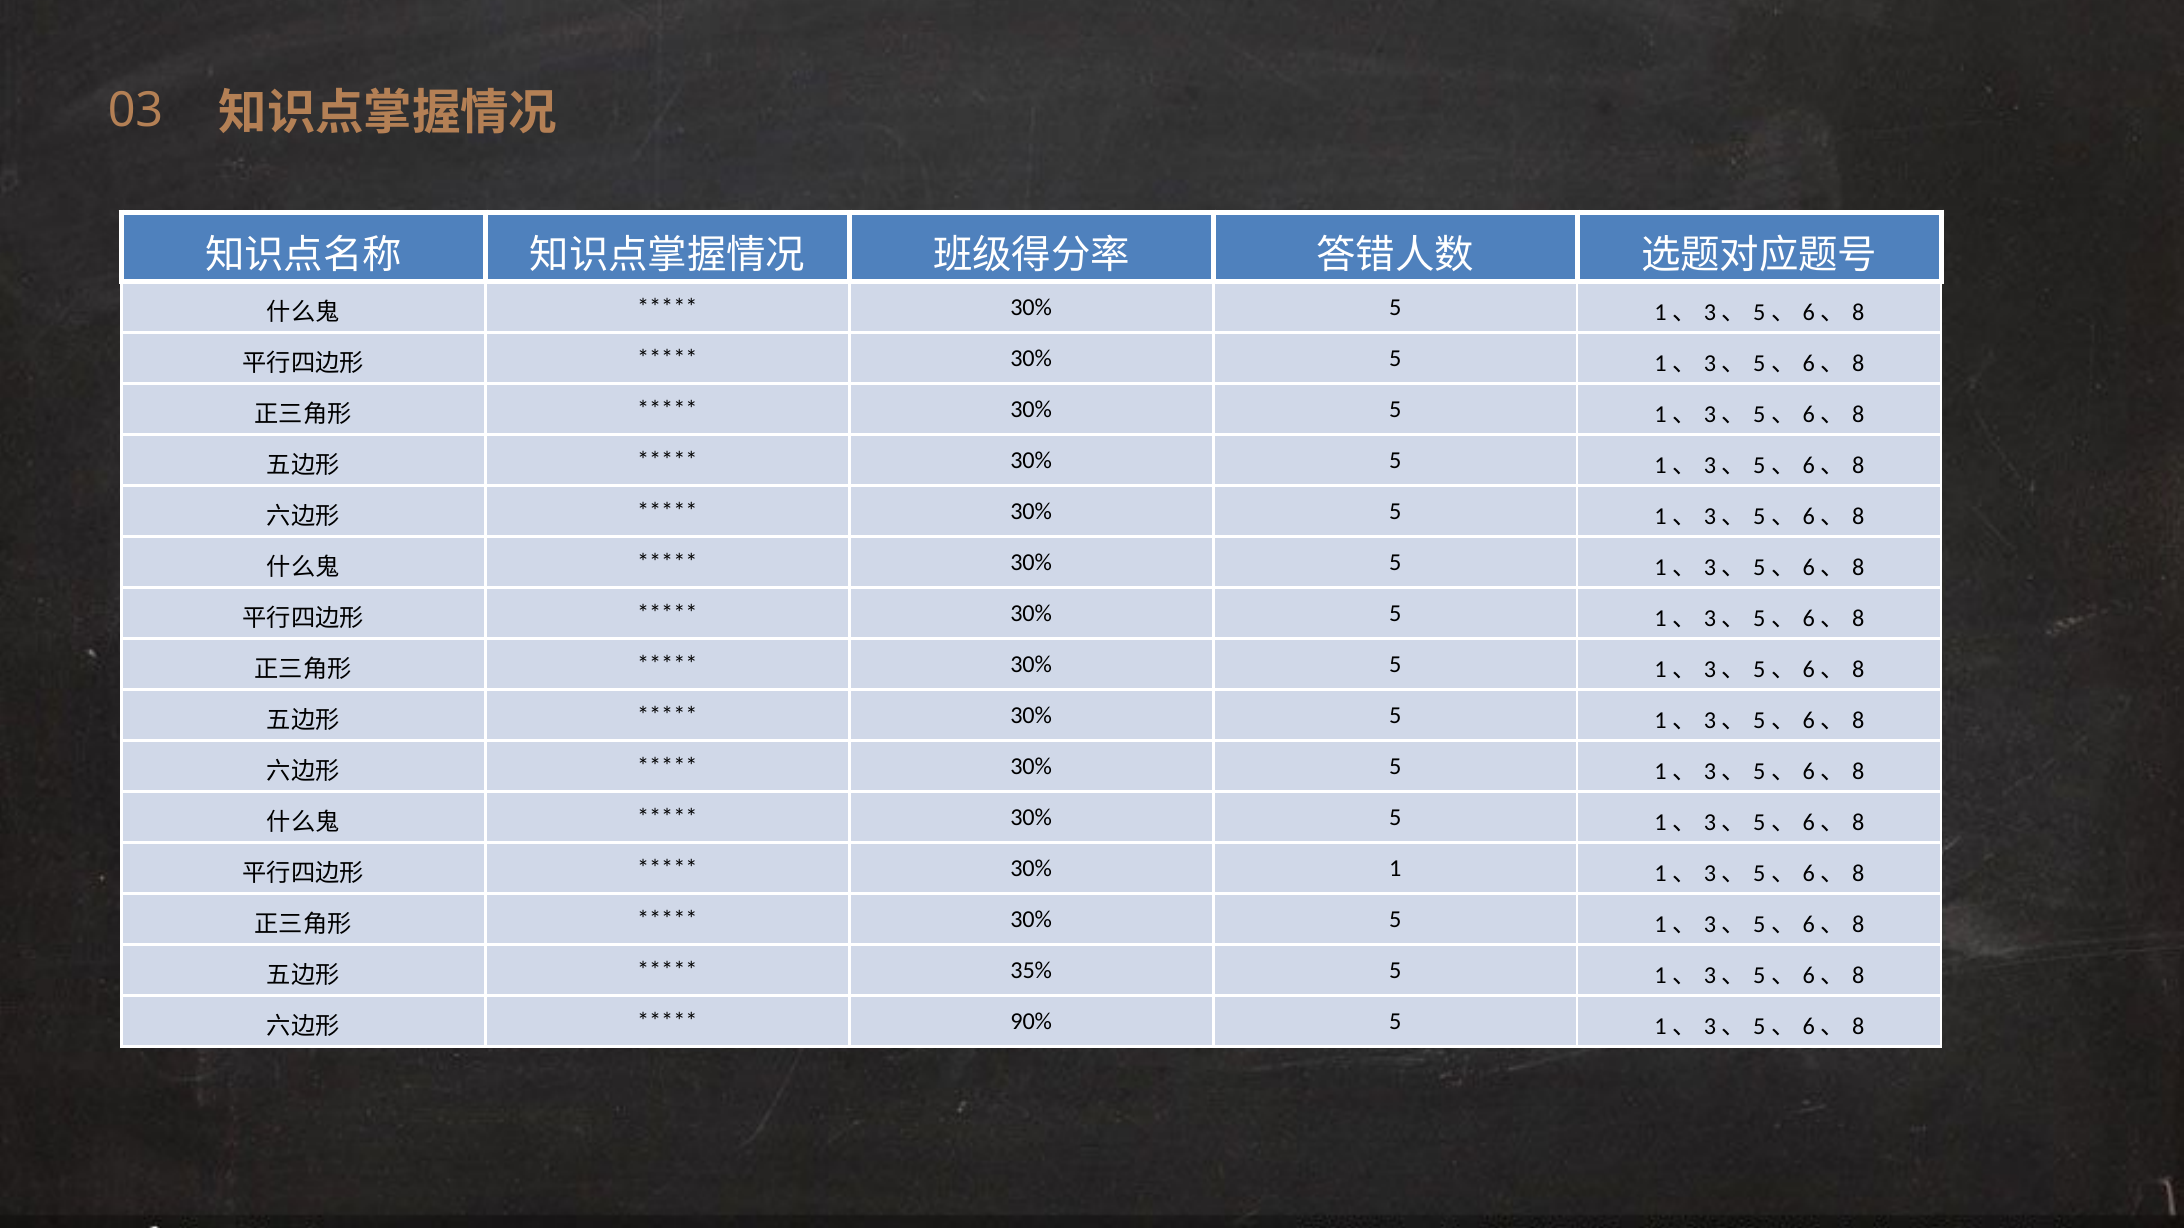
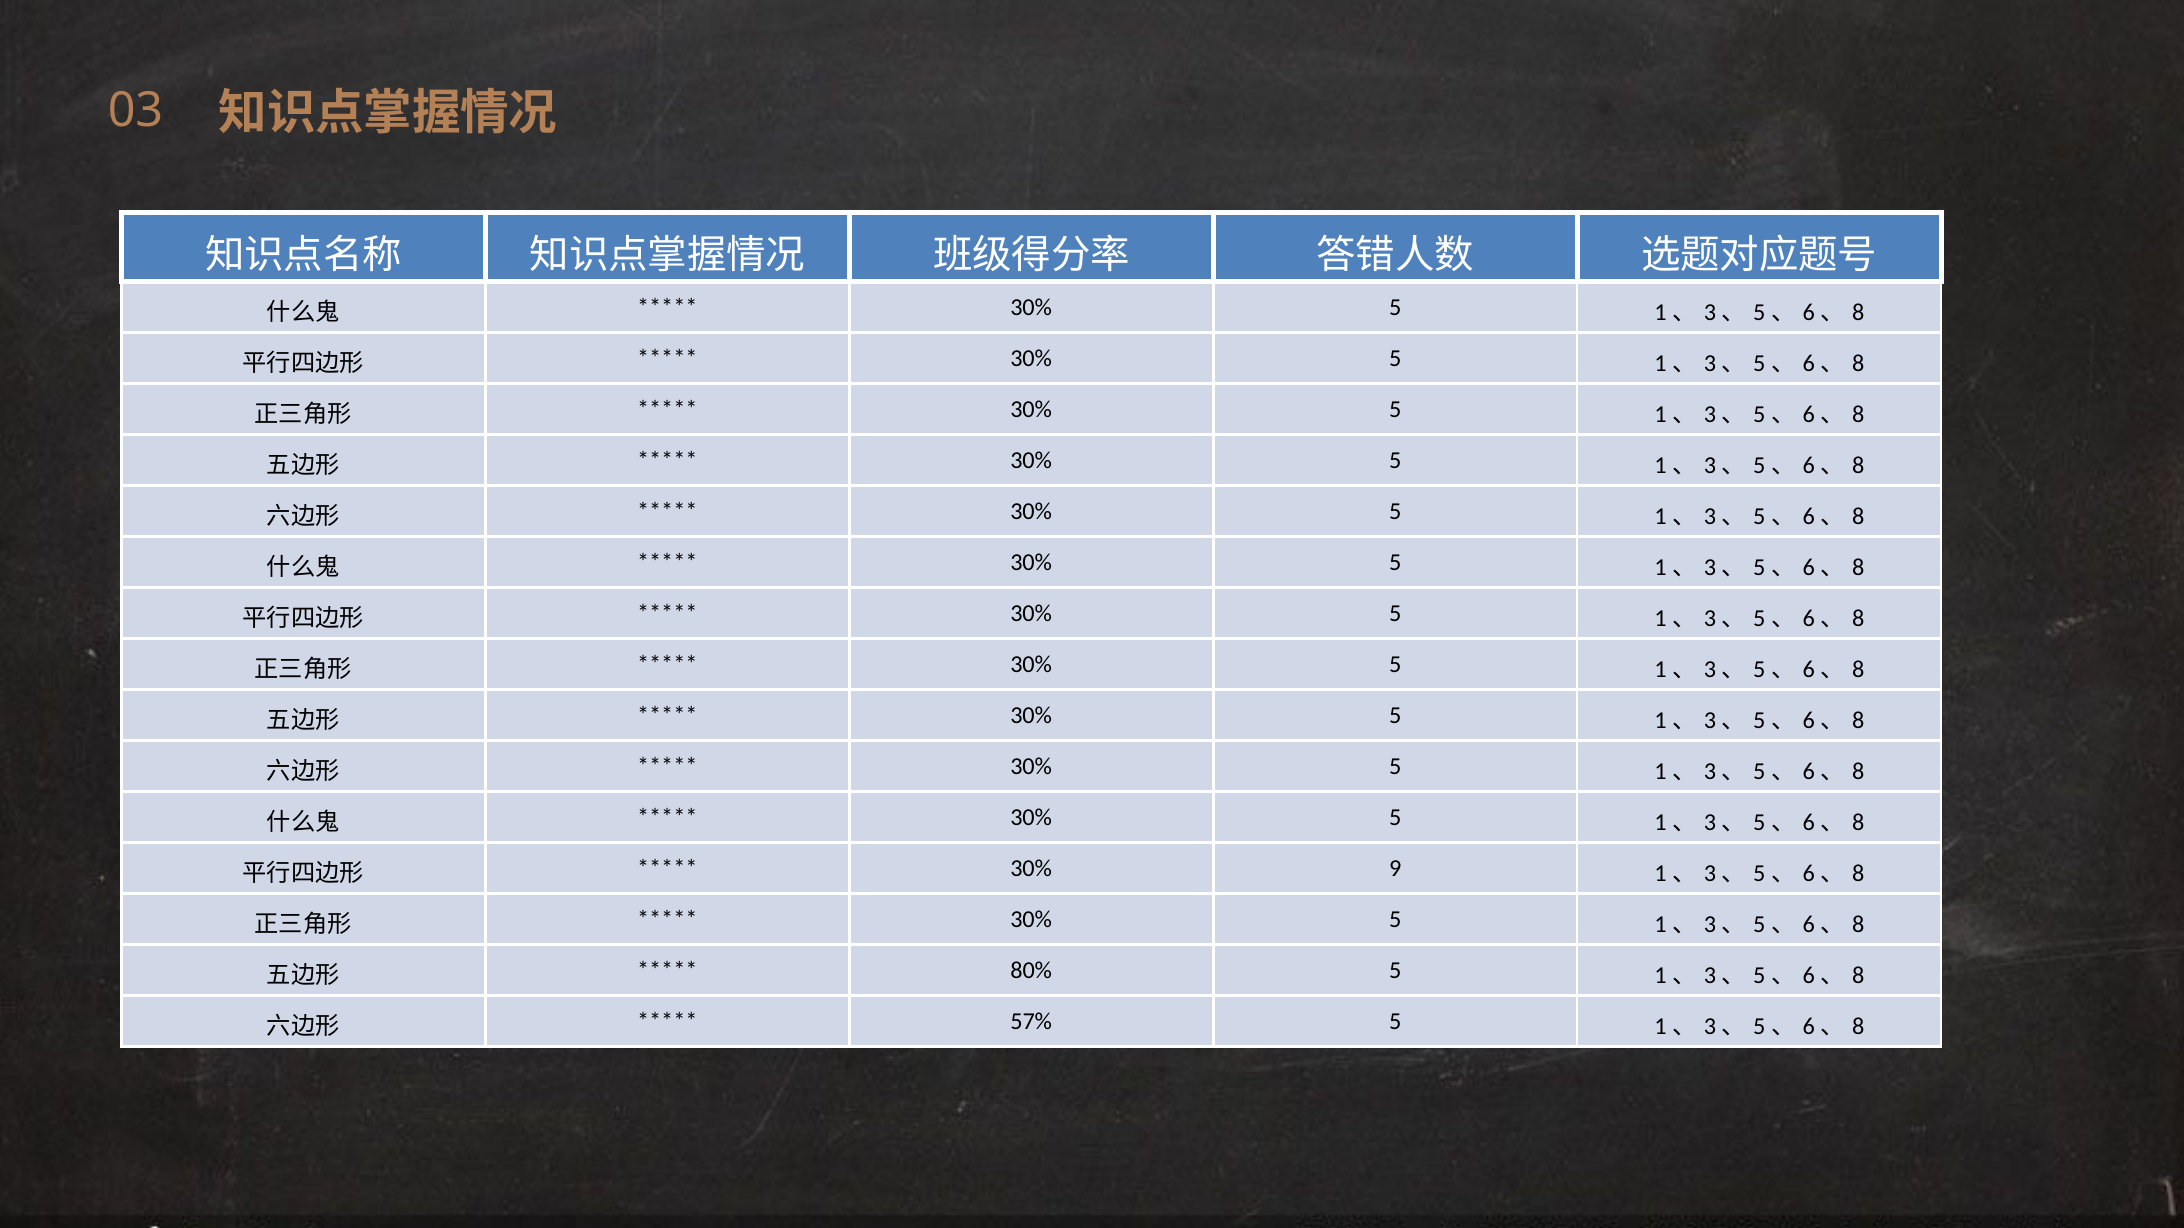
1: 1 -> 9 (1395, 869)
35%: 35% -> 80% (1031, 971)
90%: 90% -> 57% (1031, 1022)
